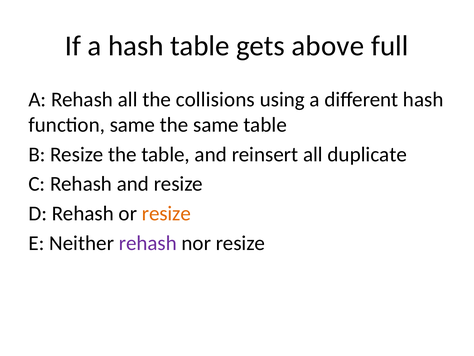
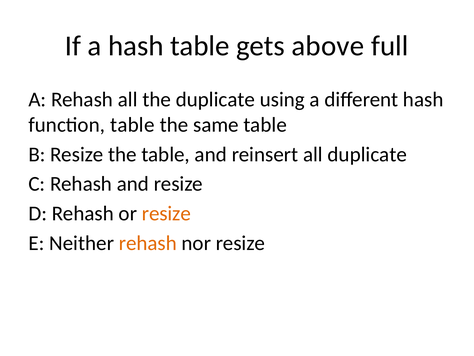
the collisions: collisions -> duplicate (215, 99)
function same: same -> table (132, 125)
rehash colour: purple -> orange (148, 243)
